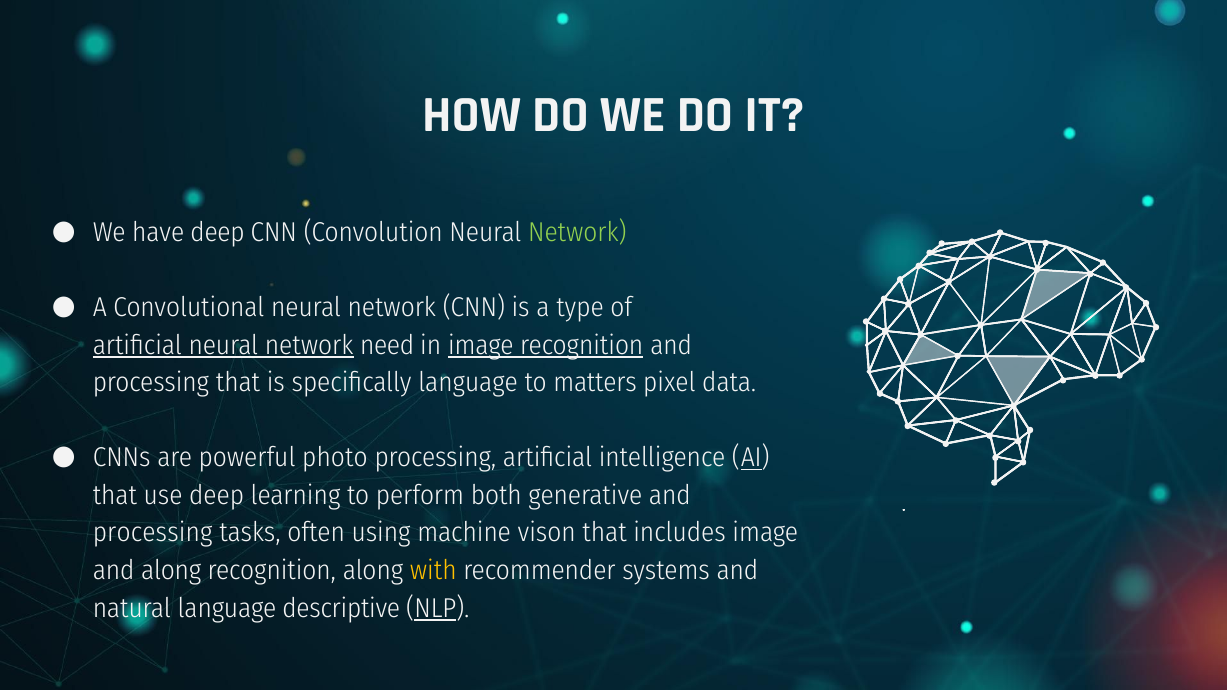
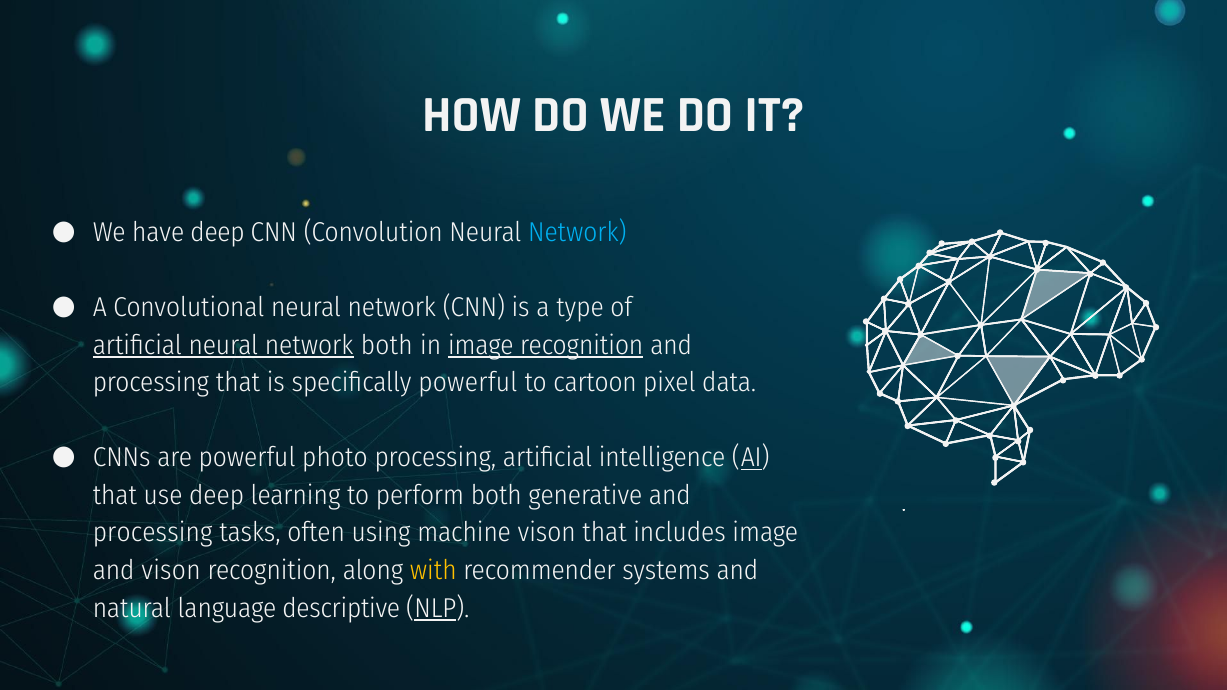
Network colour: light green -> light blue (577, 232)
network need: need -> both (387, 345)
specifically language: language -> powerful (468, 383)
matters: matters -> cartoon (595, 383)
and along: along -> vison (171, 571)
